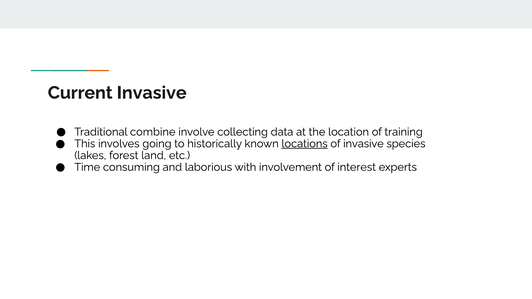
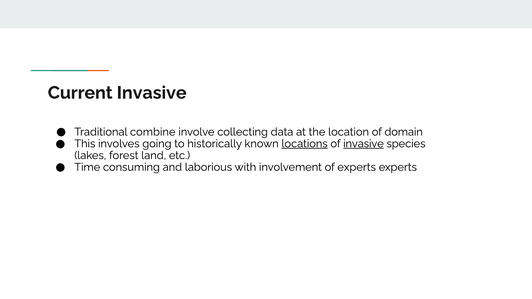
training: training -> domain (404, 132)
invasive underline: none -> present (363, 144)
of interest: interest -> experts (357, 167)
